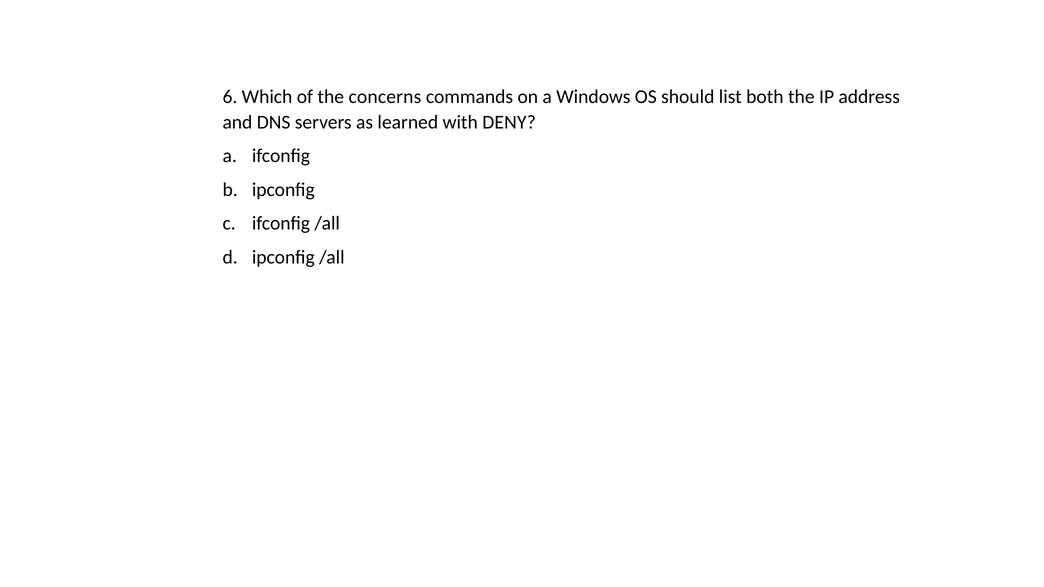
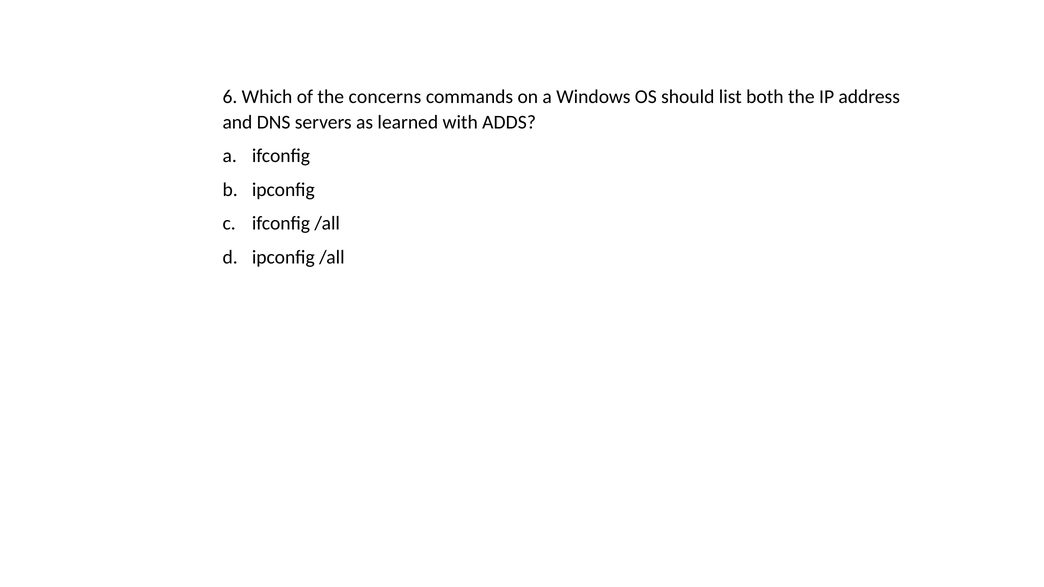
DENY: DENY -> ADDS (509, 122)
